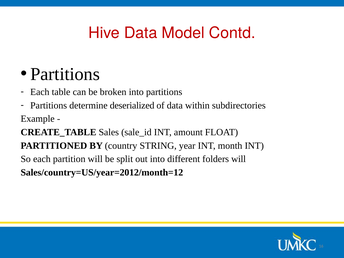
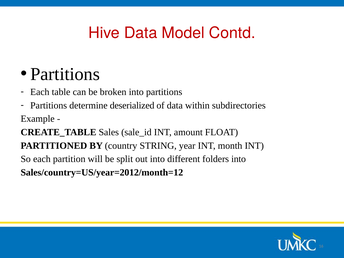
folders will: will -> into (239, 159)
